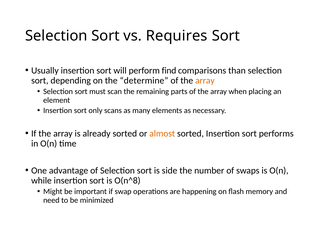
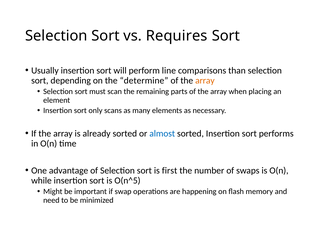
find: find -> line (169, 70)
almost colour: orange -> blue (162, 134)
side: side -> first (170, 170)
O(n^8: O(n^8 -> O(n^5 (127, 181)
